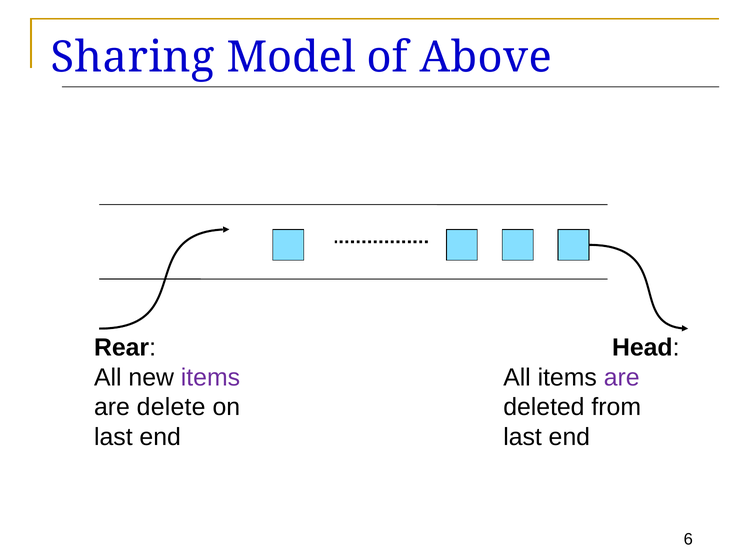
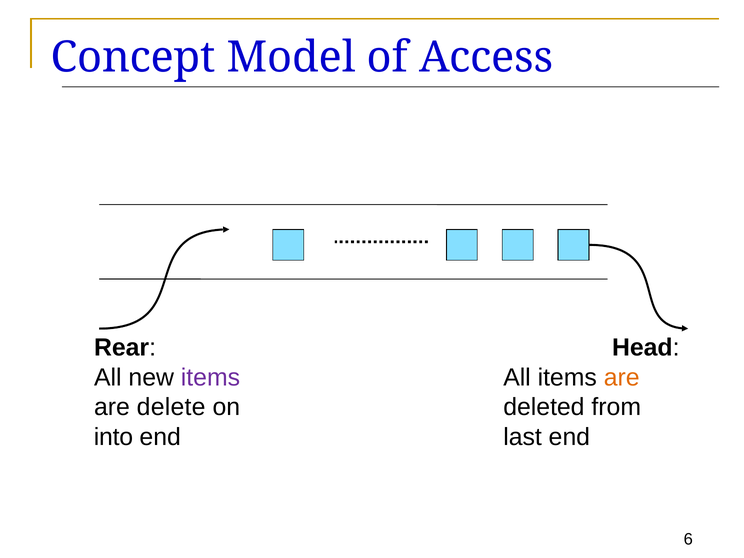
Sharing: Sharing -> Concept (133, 58)
Above: Above -> Access (486, 58)
are colour: purple -> orange (622, 377)
last: last -> into (113, 437)
